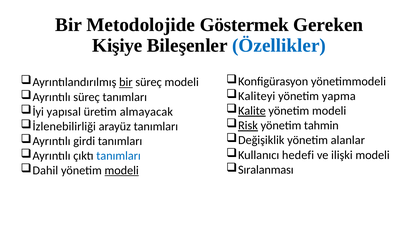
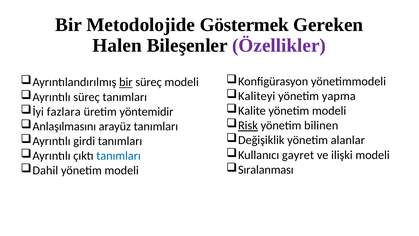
Kişiye: Kişiye -> Halen (117, 46)
Özellikler colour: blue -> purple (279, 46)
Kalite underline: present -> none (252, 111)
yapısal: yapısal -> fazlara (64, 112)
almayacak: almayacak -> yöntemidir (146, 112)
tahmin: tahmin -> bilinen (321, 125)
İzlenebilirliği: İzlenebilirliği -> Anlaşılmasını (64, 126)
hedefi: hedefi -> gayret (298, 155)
modeli underline: present -> none (122, 170)
